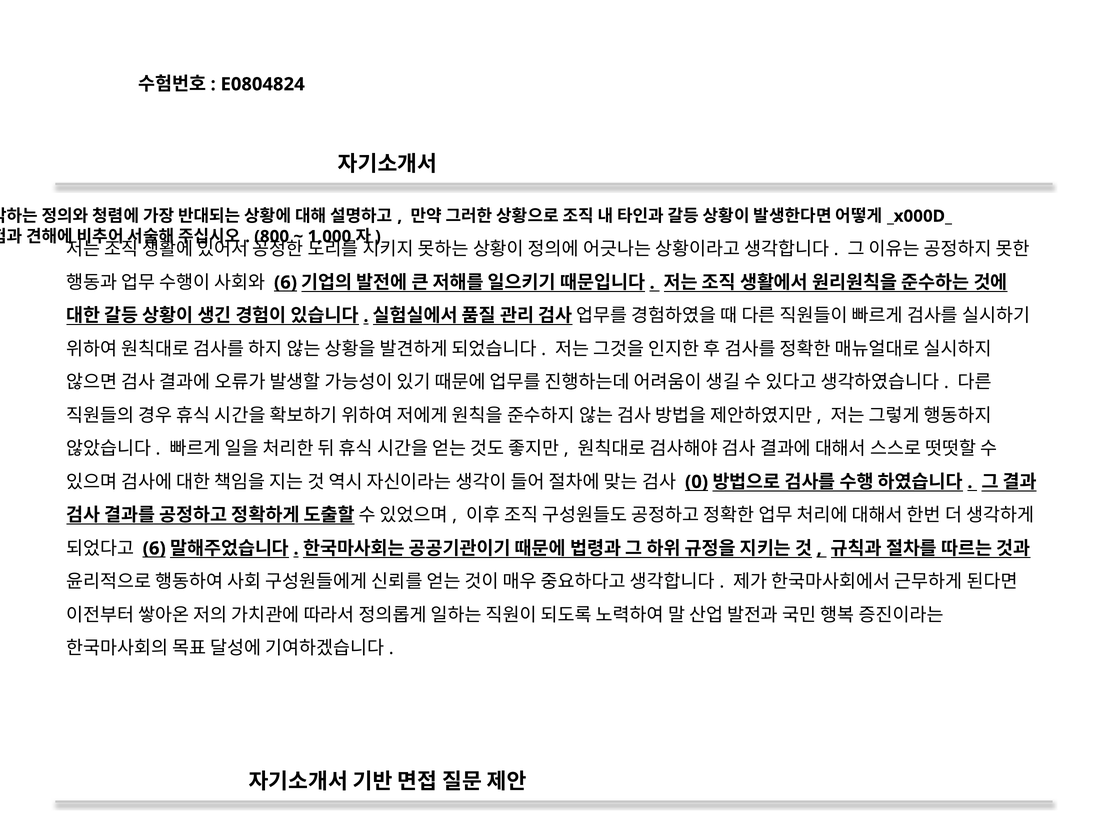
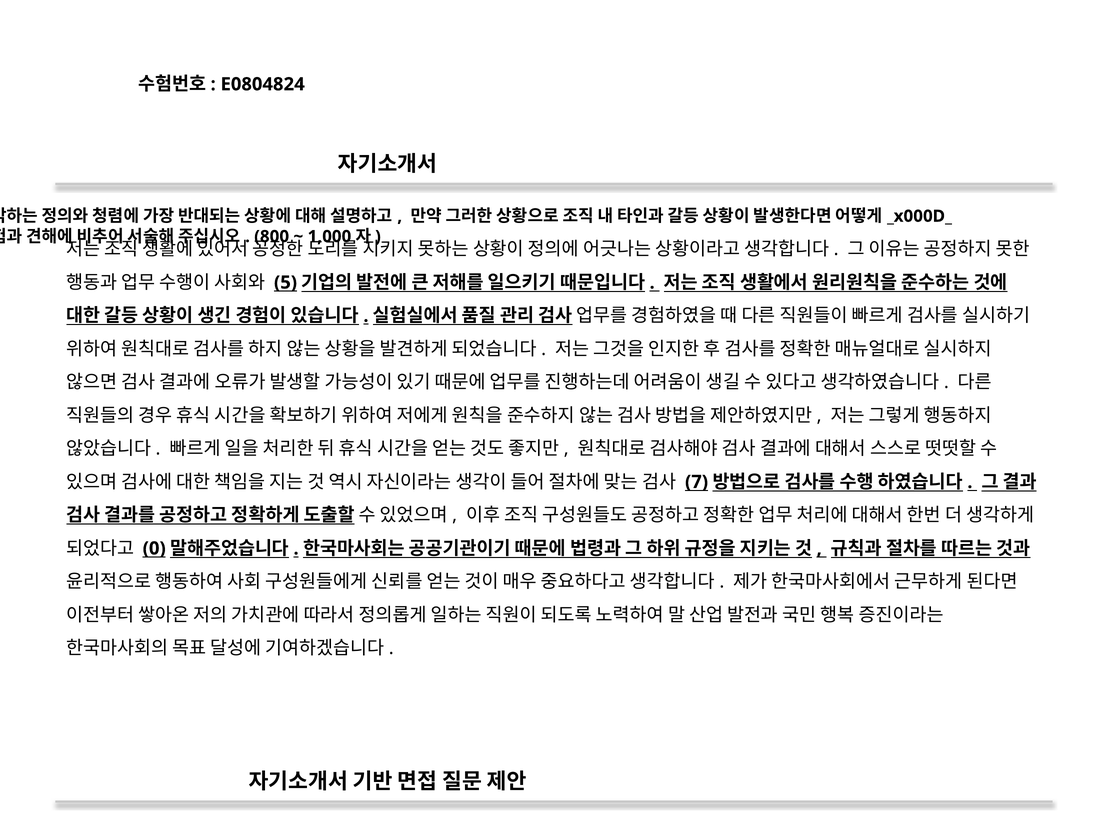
6: 6 -> 5 (286, 283)
0: 0 -> 7 (697, 482)
6: 6 -> 0 (154, 548)
